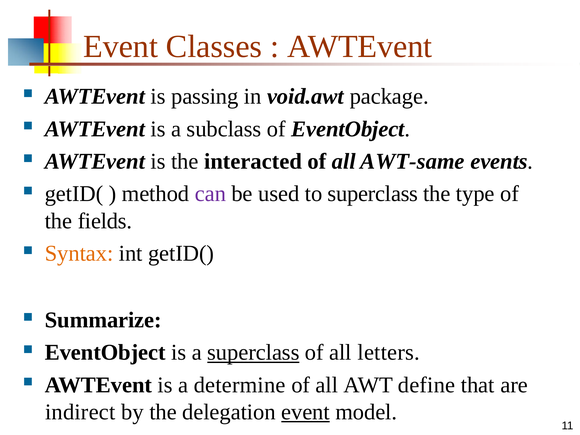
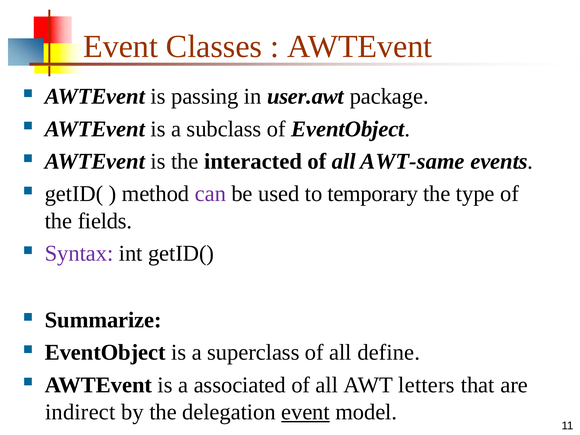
void.awt: void.awt -> user.awt (305, 96)
to superclass: superclass -> temporary (373, 194)
Syntax colour: orange -> purple (79, 253)
superclass underline: present -> none (253, 352)
letters: letters -> define (389, 352)
determine: determine -> associated (240, 385)
define: define -> letters (427, 385)
